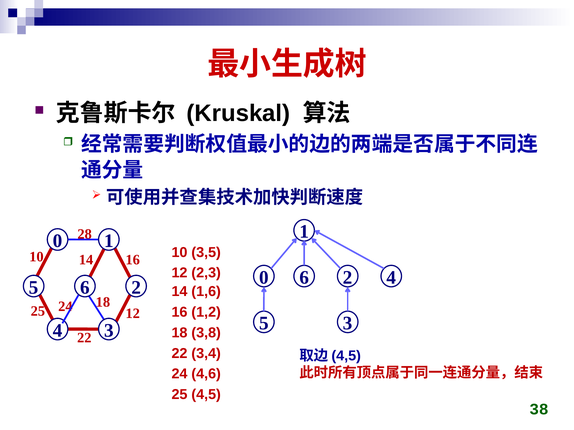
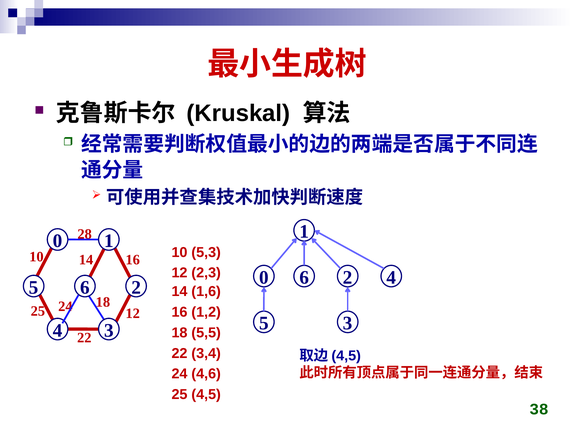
3,5: 3,5 -> 5,3 (206, 253)
3,8: 3,8 -> 5,5 (206, 333)
